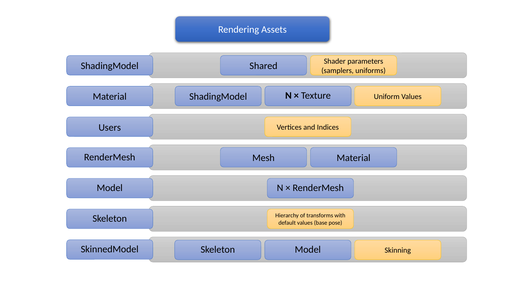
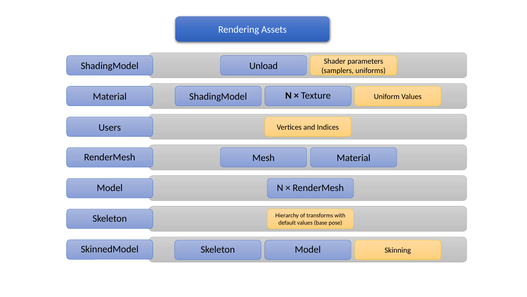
Shared: Shared -> Unload (264, 66)
